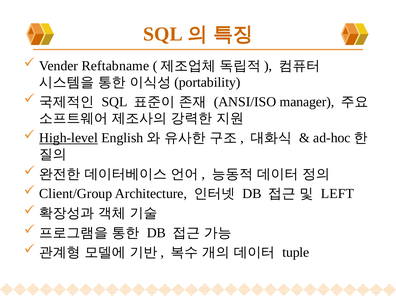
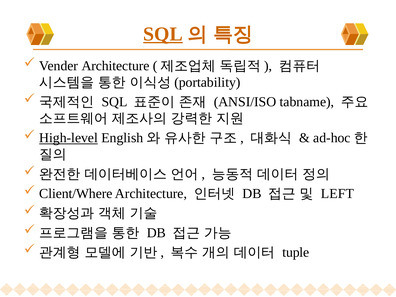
SQL underline: none -> present (163, 34)
Vender Reftabname: Reftabname -> Architecture (115, 66)
manager: manager -> tabname (307, 102)
Client/Group: Client/Group -> Client/Where (76, 194)
